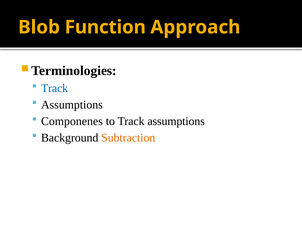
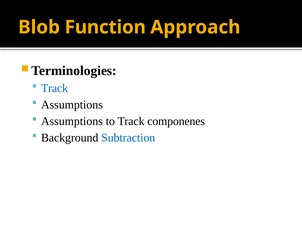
Componenes: Componenes -> Assumptions (72, 121)
Track assumptions: assumptions -> componenes (176, 121)
Subtraction colour: orange -> blue (128, 137)
